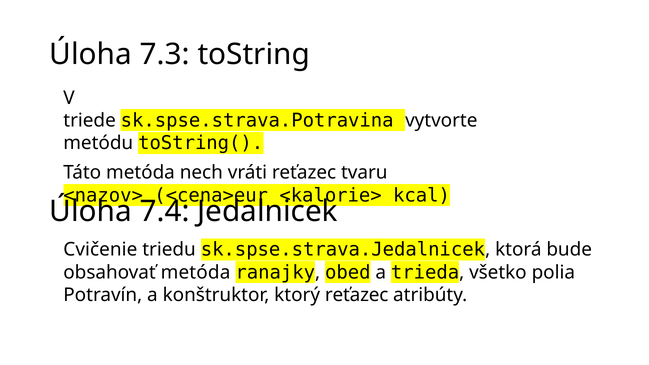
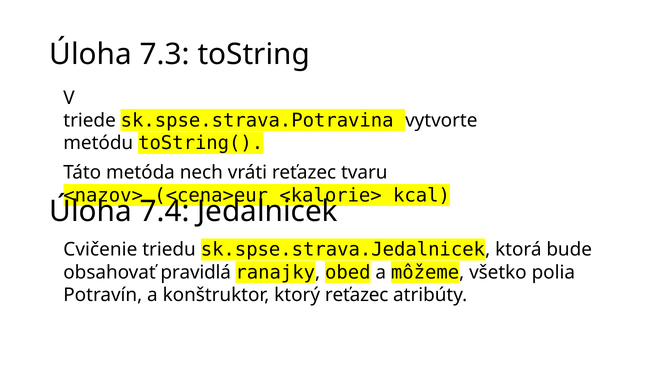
obsahovať metóda: metóda -> pravidlá (196, 272)
trieda: trieda -> môžeme (425, 272)
